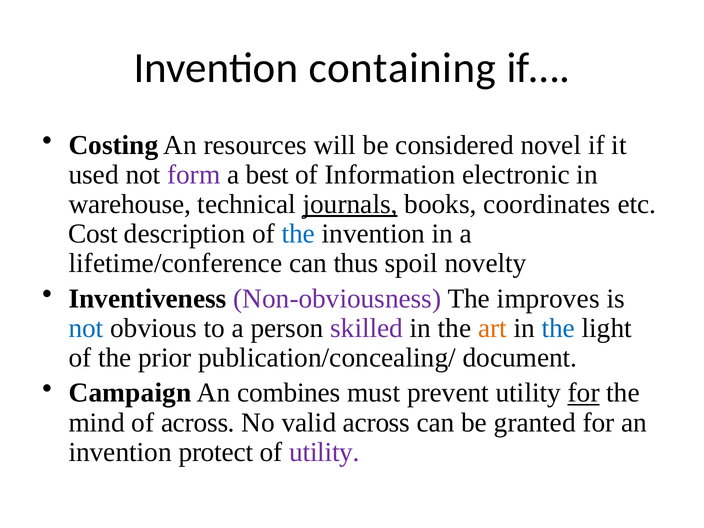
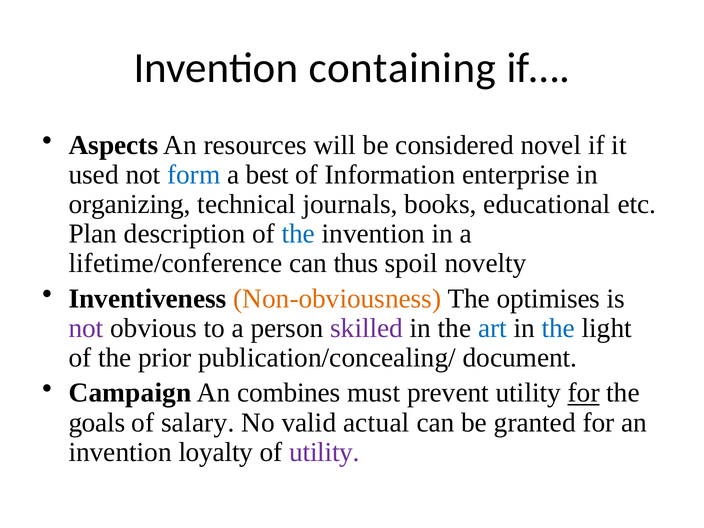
Costing: Costing -> Aspects (113, 145)
form colour: purple -> blue (194, 175)
electronic: electronic -> enterprise (516, 175)
warehouse: warehouse -> organizing (130, 204)
journals underline: present -> none (350, 204)
coordinates: coordinates -> educational (547, 204)
Cost: Cost -> Plan (93, 234)
Non-obviousness colour: purple -> orange (337, 299)
improves: improves -> optimises (548, 299)
not colour: blue -> purple (86, 328)
art colour: orange -> blue (492, 328)
mind: mind -> goals (97, 422)
of across: across -> salary (198, 422)
valid across: across -> actual (376, 422)
protect: protect -> loyalty (216, 452)
